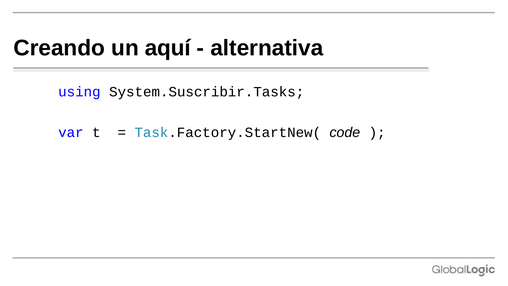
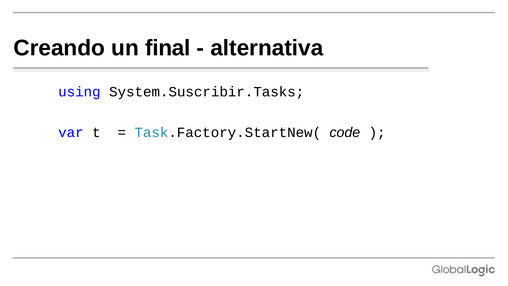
aquí: aquí -> final (168, 48)
